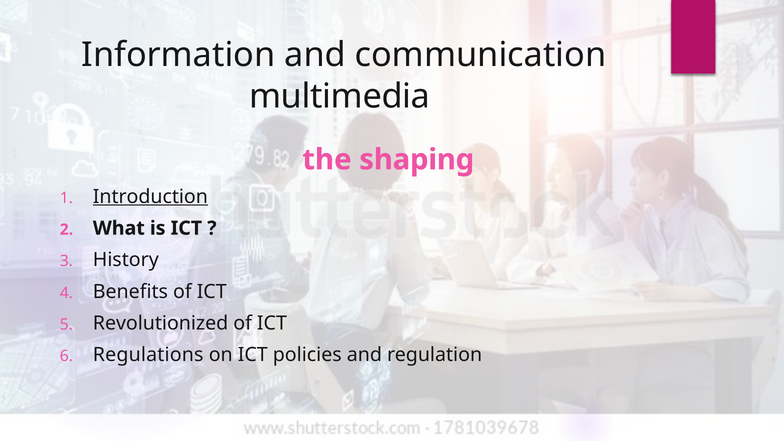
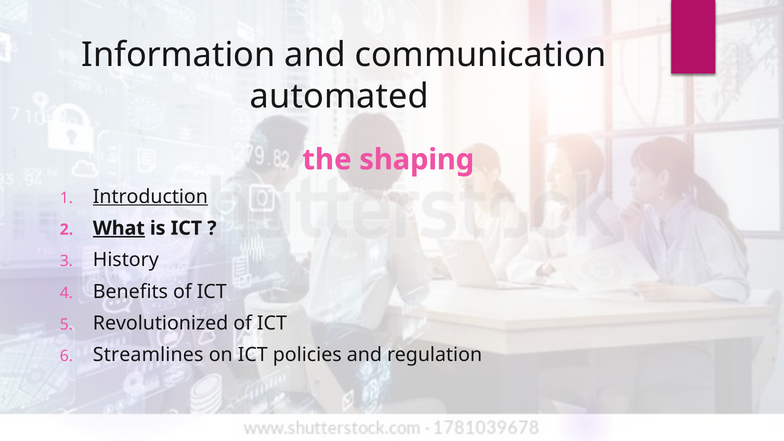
multimedia: multimedia -> automated (339, 96)
What underline: none -> present (119, 228)
Regulations: Regulations -> Streamlines (148, 355)
